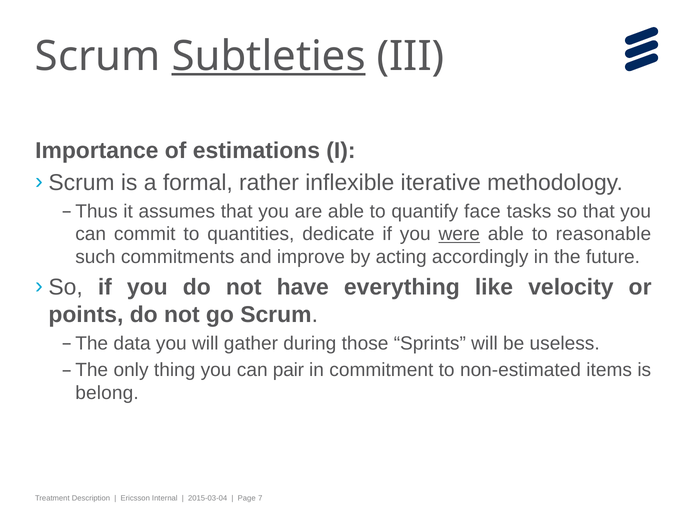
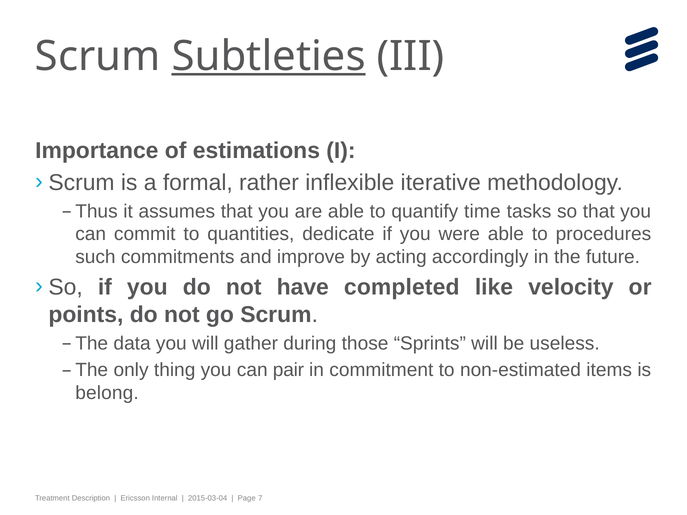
face: face -> time (482, 211)
were underline: present -> none (459, 234)
reasonable: reasonable -> procedures (603, 234)
everything: everything -> completed (402, 287)
